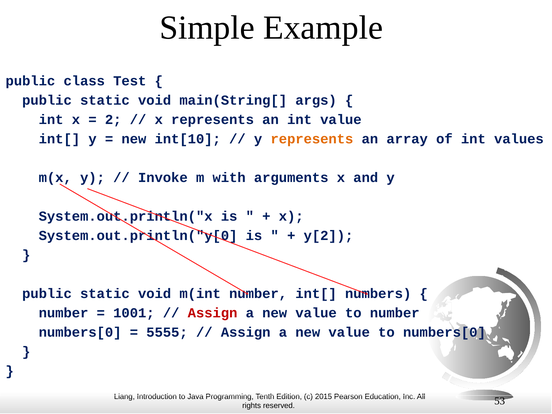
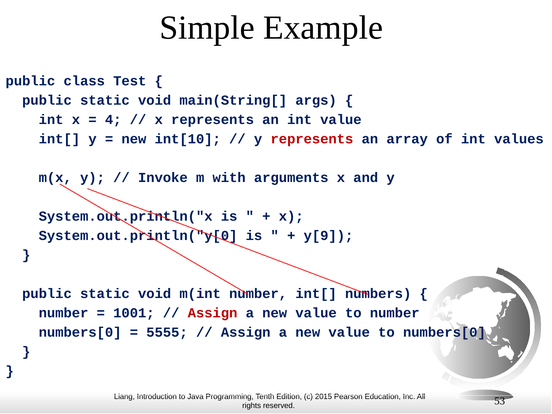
2: 2 -> 4 (113, 120)
represents colour: orange -> red (312, 139)
y[2: y[2 -> y[9 (328, 236)
